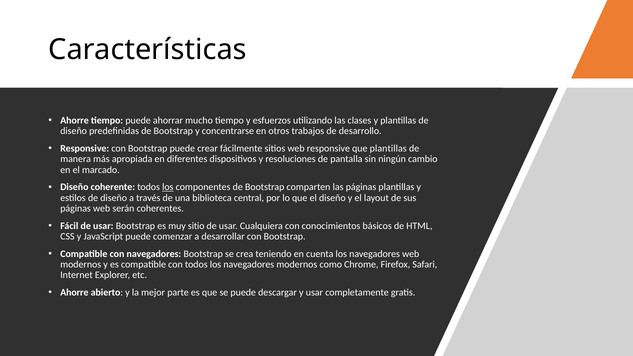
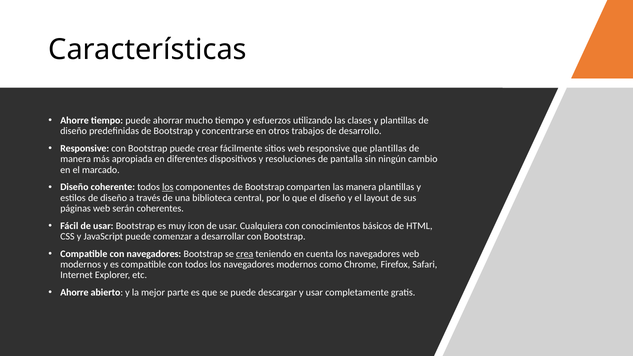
las páginas: páginas -> manera (361, 187)
sitio: sitio -> icon (196, 226)
crea underline: none -> present (245, 254)
